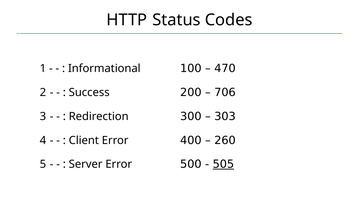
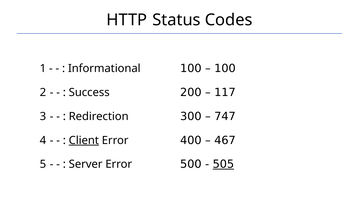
470: 470 -> 100 (225, 68)
706: 706 -> 117 (225, 92)
303: 303 -> 747 (225, 116)
260: 260 -> 467 (225, 140)
Client underline: none -> present (84, 140)
